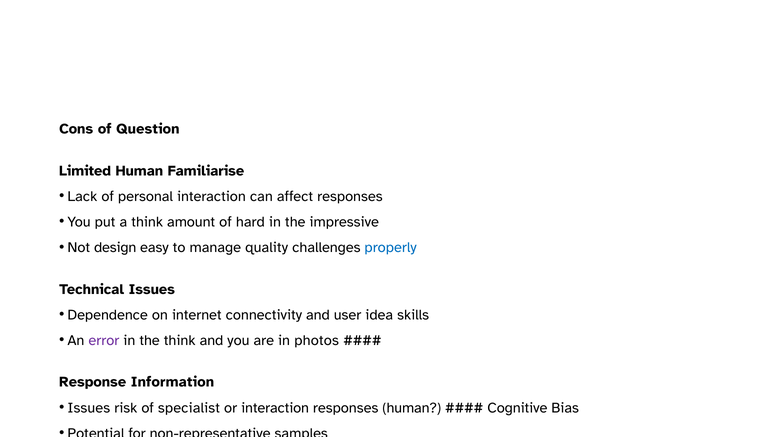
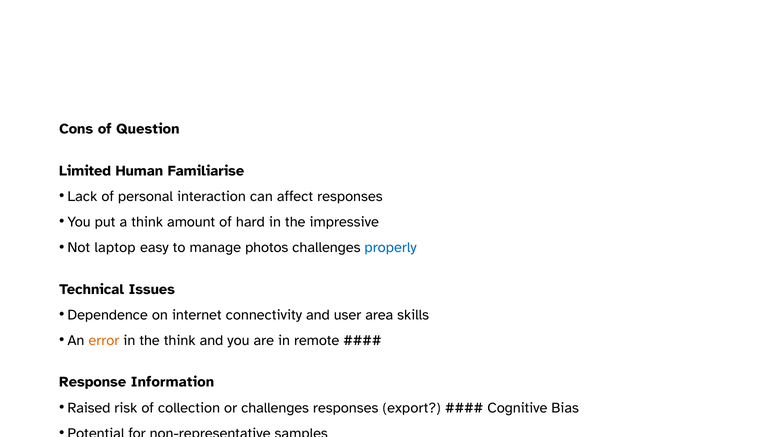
design: design -> laptop (115, 248)
quality: quality -> photos (267, 248)
idea: idea -> area (379, 315)
error colour: purple -> orange (104, 340)
photos: photos -> remote (317, 340)
Issues: Issues -> Raised (89, 408)
specialist: specialist -> collection (189, 408)
or interaction: interaction -> challenges (275, 408)
responses human: human -> export (412, 408)
